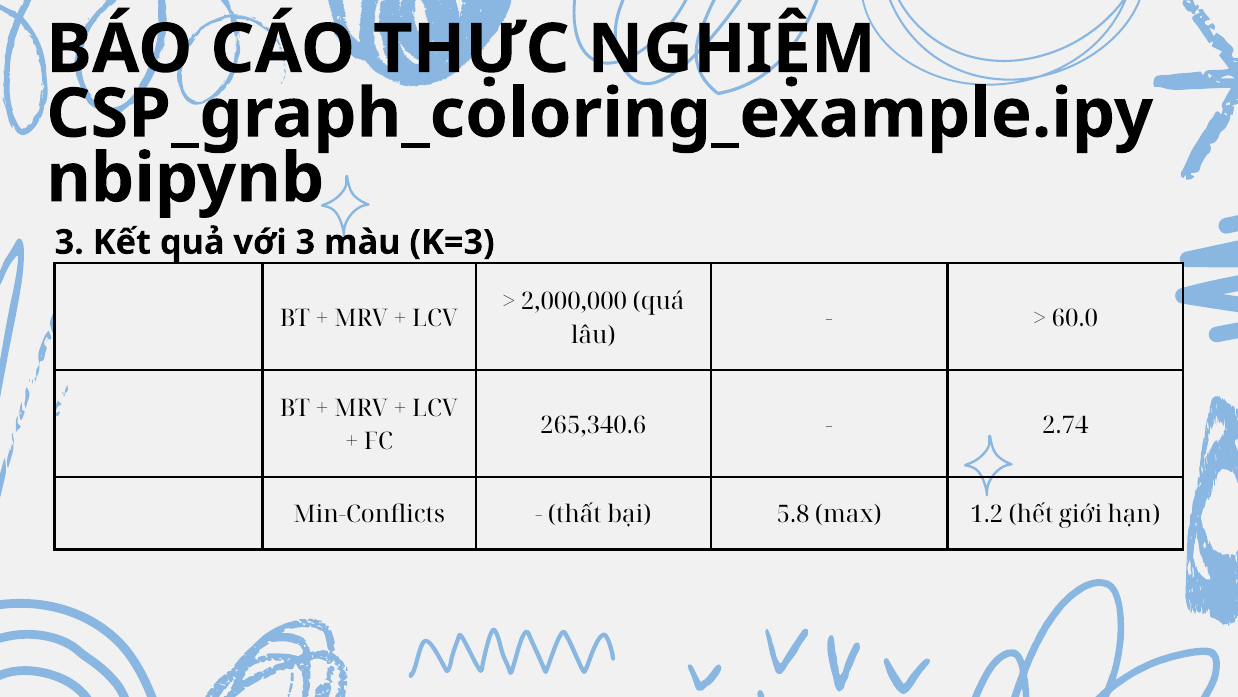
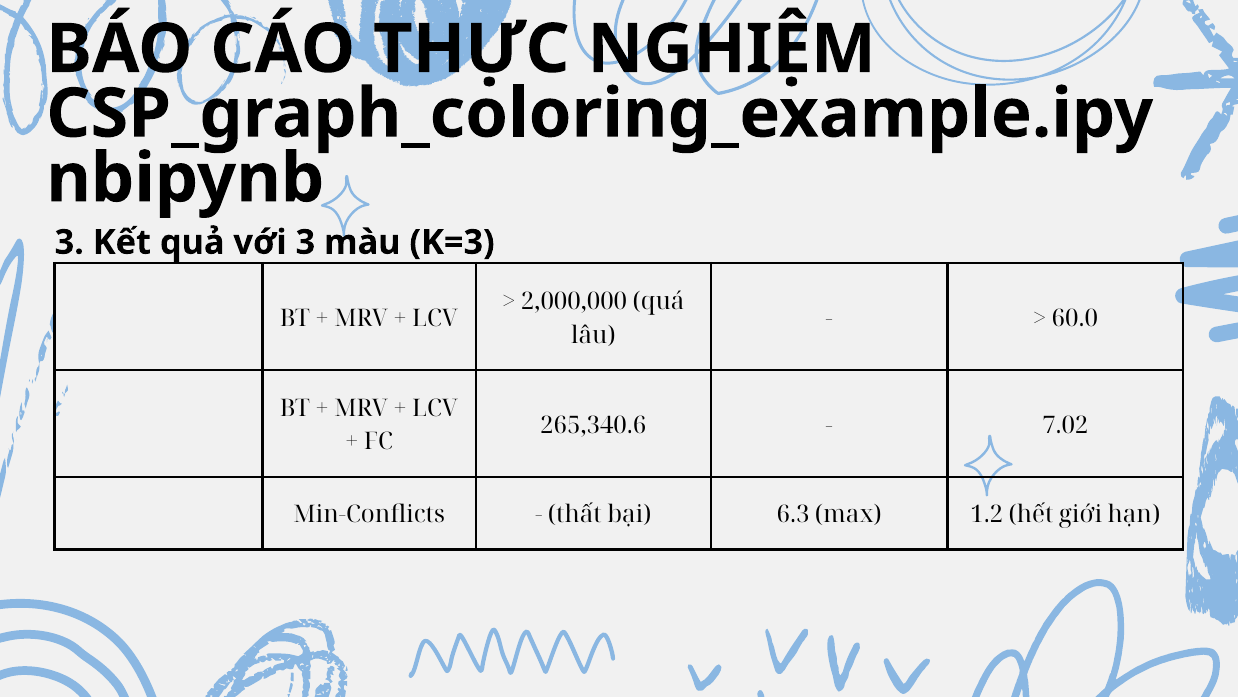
2.74: 2.74 -> 7.02 (1065, 425)
5.8: 5.8 -> 6.3 (793, 515)
